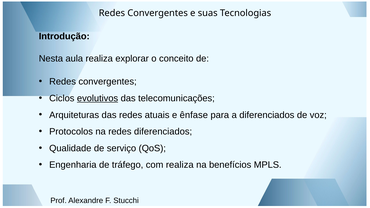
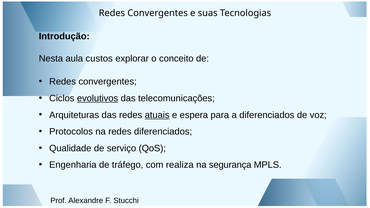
aula realiza: realiza -> custos (99, 59)
atuais underline: none -> present (157, 115)
ênfase: ênfase -> espera (194, 115)
benefícios: benefícios -> segurança (230, 165)
